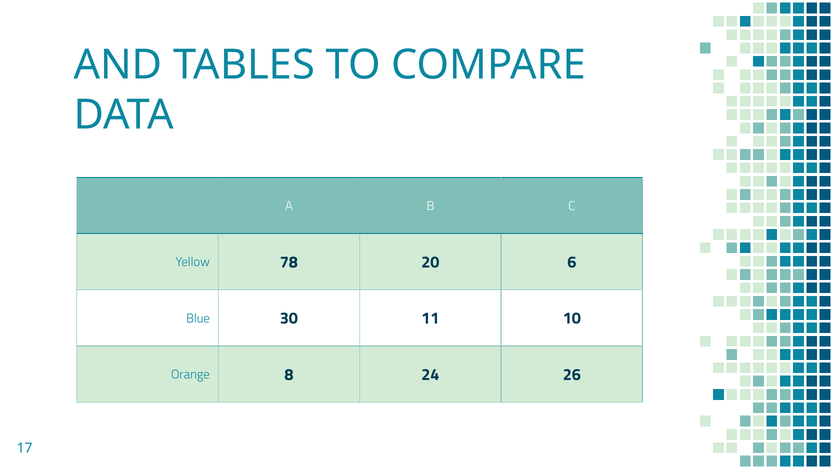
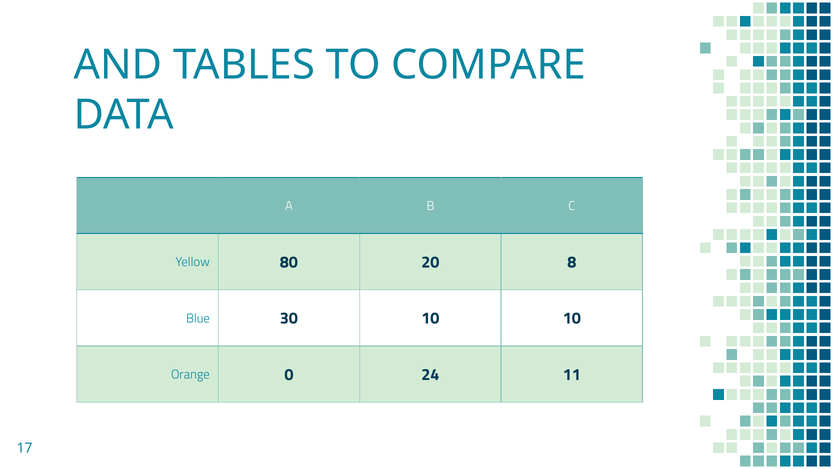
78: 78 -> 80 (289, 262)
6: 6 -> 8 (572, 262)
30 11: 11 -> 10 (430, 318)
8: 8 -> 0 (289, 374)
26: 26 -> 11 (572, 374)
